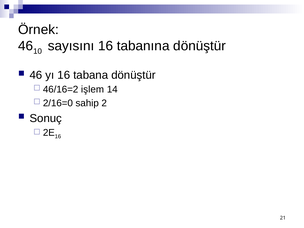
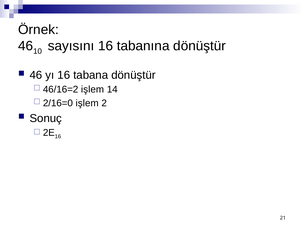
2/16=0 sahip: sahip -> işlem (87, 103)
